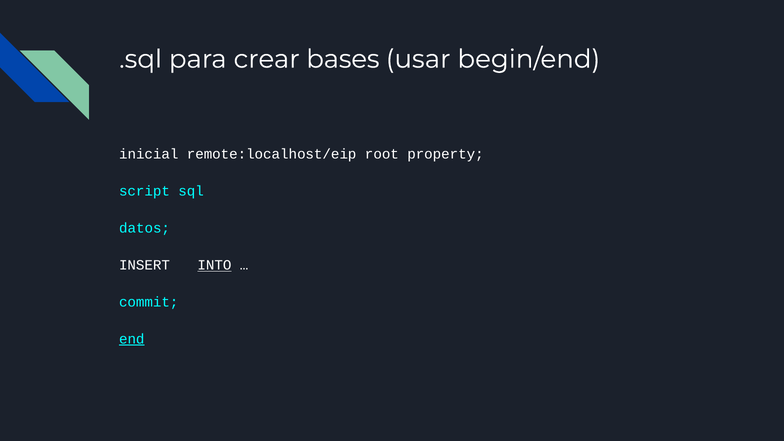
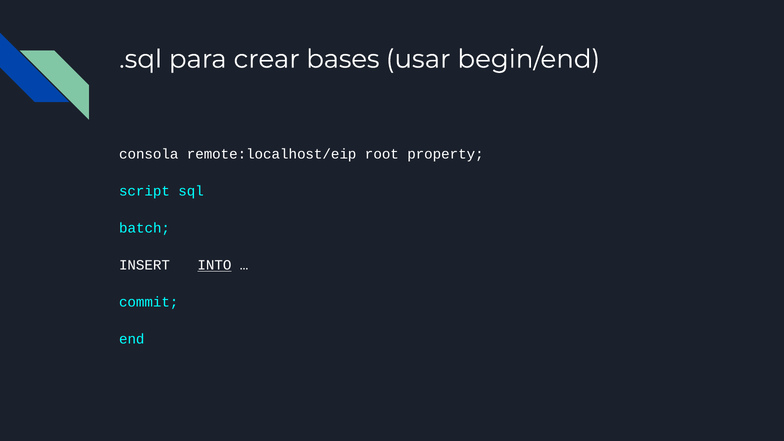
inicial: inicial -> consola (149, 154)
datos: datos -> batch (145, 228)
end underline: present -> none (132, 339)
